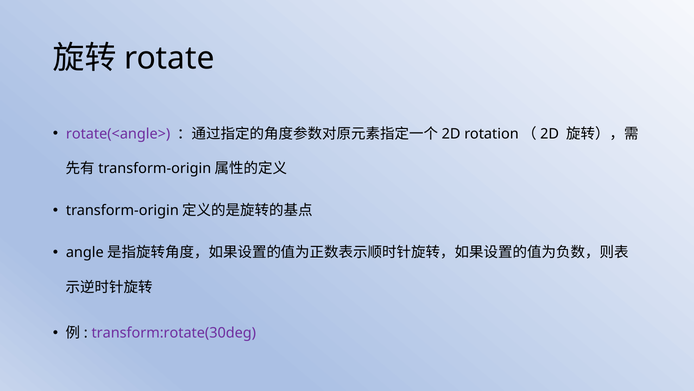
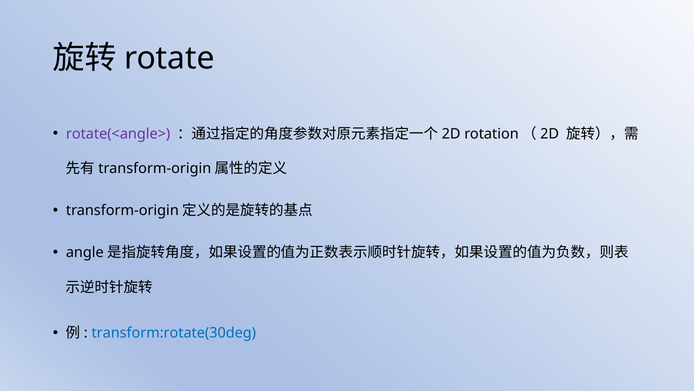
transform:rotate(30deg colour: purple -> blue (174, 332)
